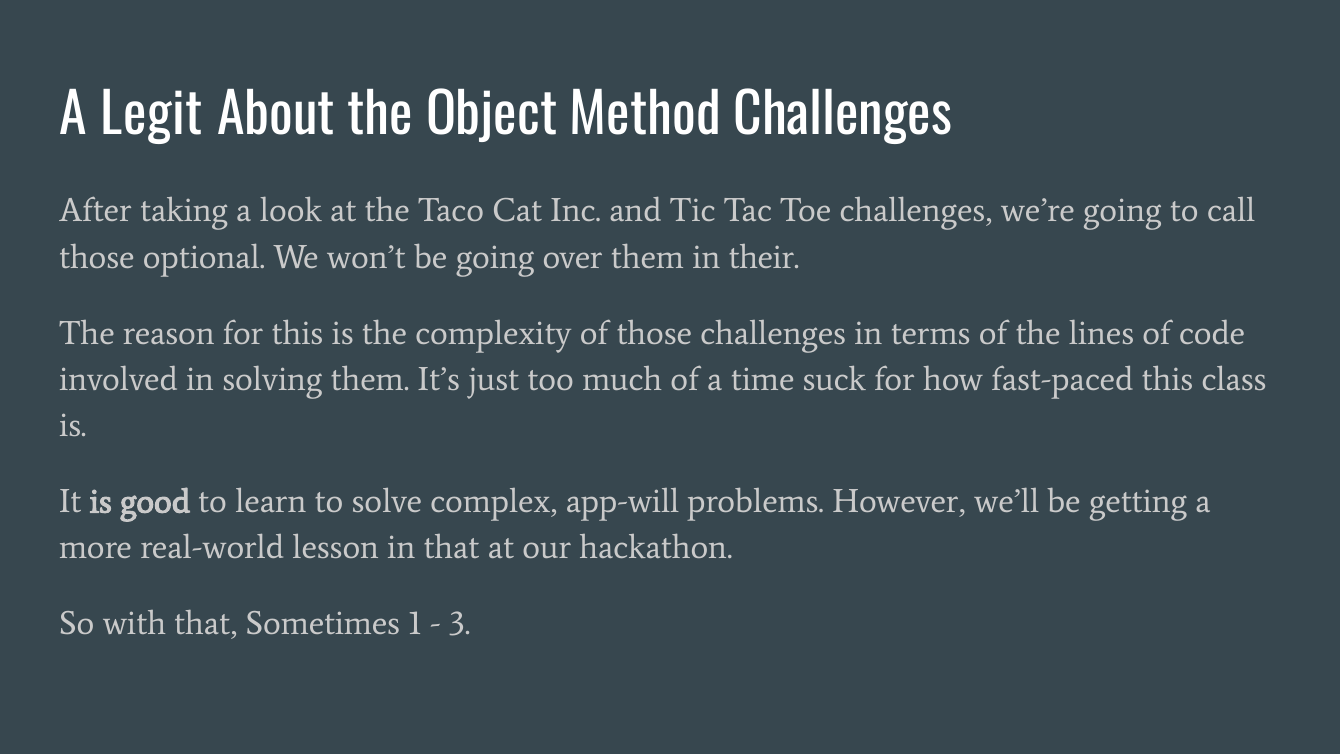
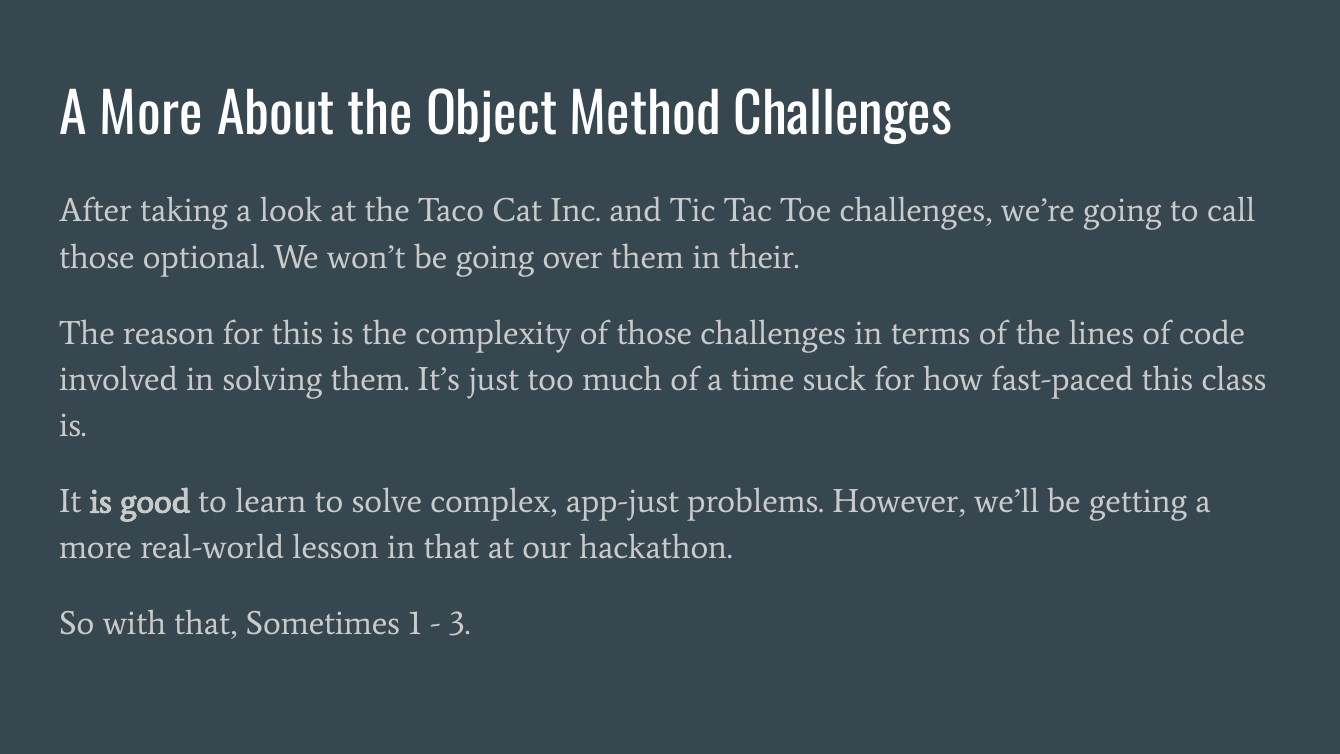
Legit: Legit -> More (152, 116)
app-will: app-will -> app-just (622, 501)
